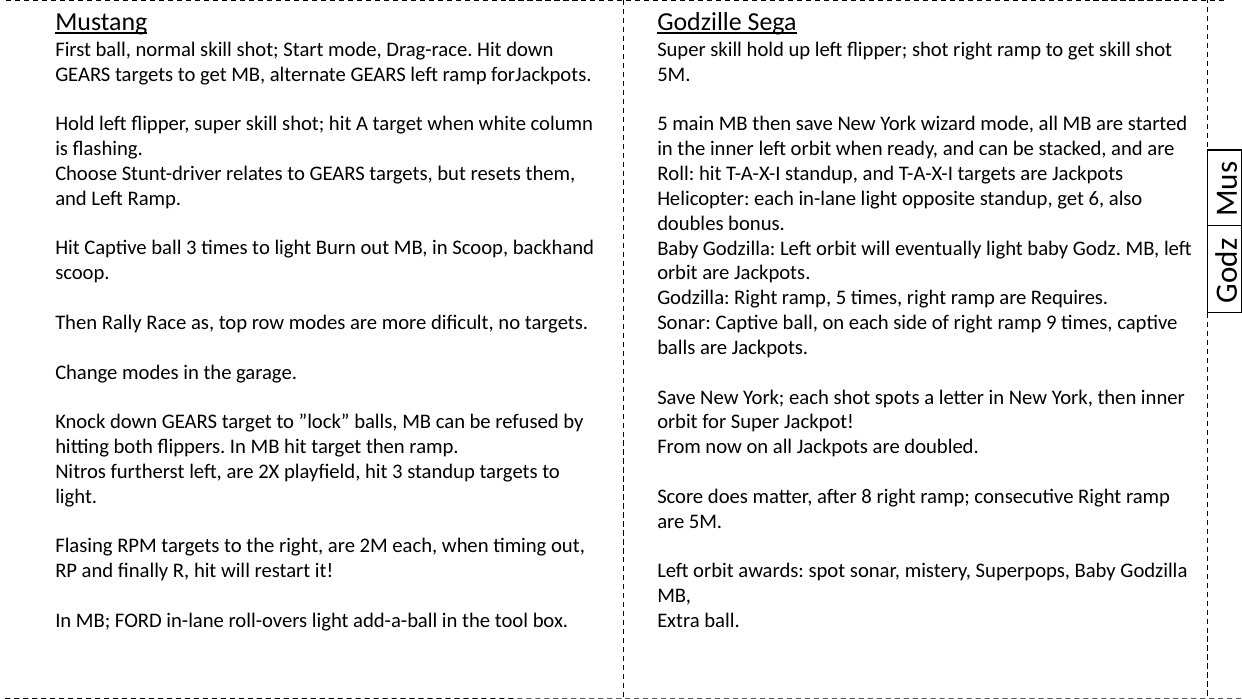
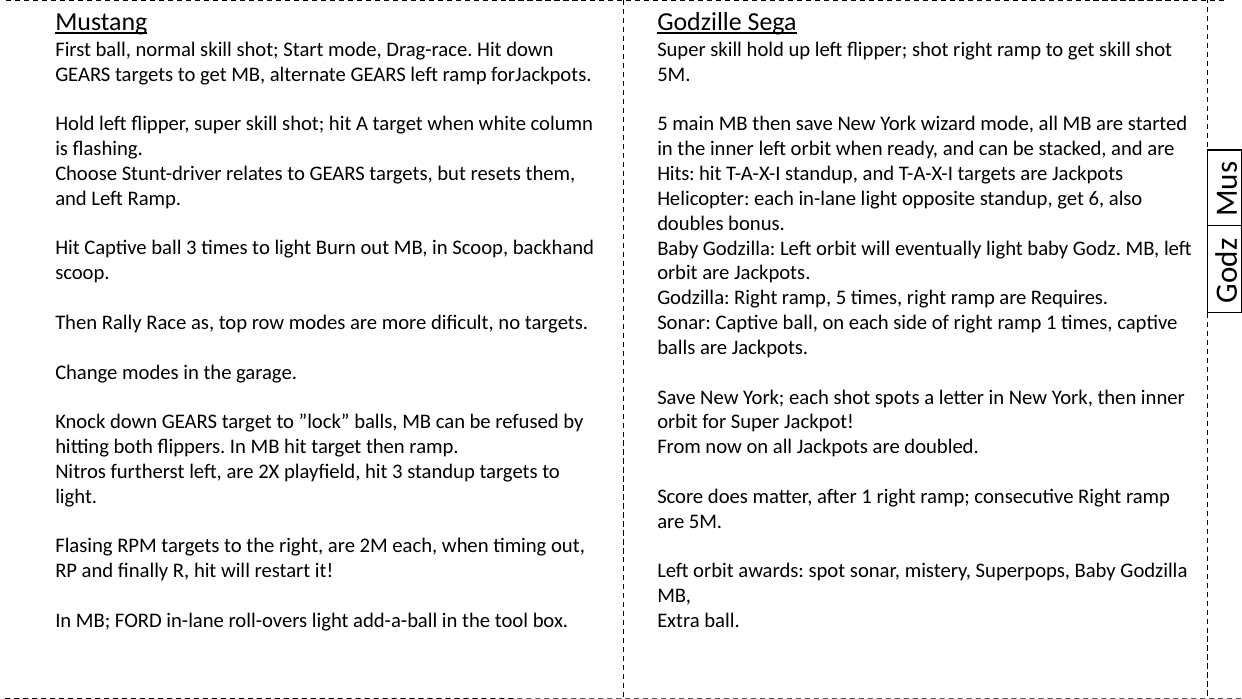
Roll: Roll -> Hits (676, 174)
ramp 9: 9 -> 1 (1051, 323)
after 8: 8 -> 1 (867, 496)
